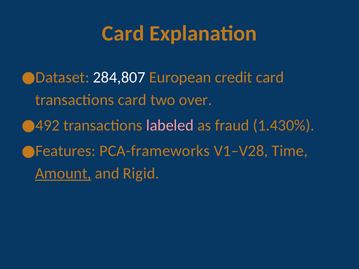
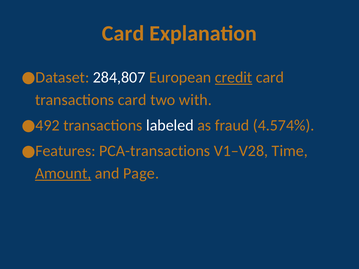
credit underline: none -> present (234, 77)
over: over -> with (195, 100)
labeled colour: pink -> white (170, 125)
1.430%: 1.430% -> 4.574% (284, 125)
PCA-frameworks: PCA-frameworks -> PCA-transactions (155, 151)
Rigid: Rigid -> Page (141, 174)
